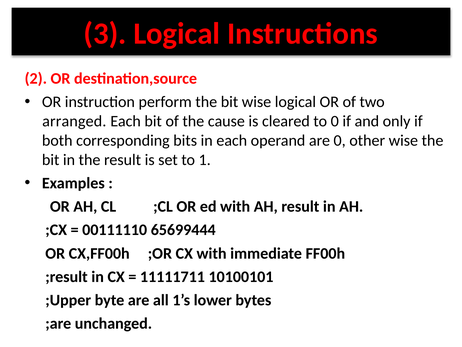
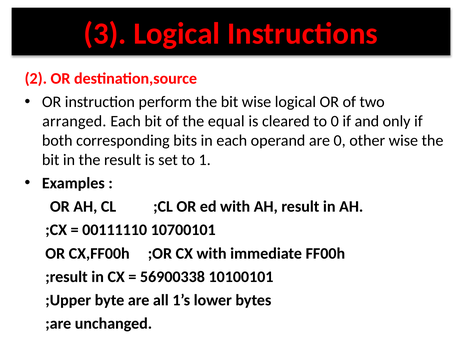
cause: cause -> equal (226, 121)
65699444: 65699444 -> 10700101 (183, 230)
11111711: 11111711 -> 56900338 (172, 276)
